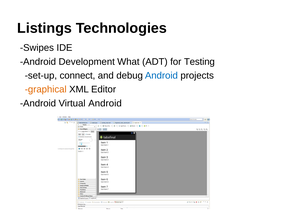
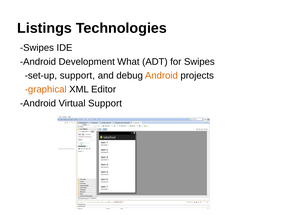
for Testing: Testing -> Swipes (199, 62)
set-up connect: connect -> support (77, 75)
Android colour: blue -> orange (161, 75)
Virtual Android: Android -> Support (105, 103)
